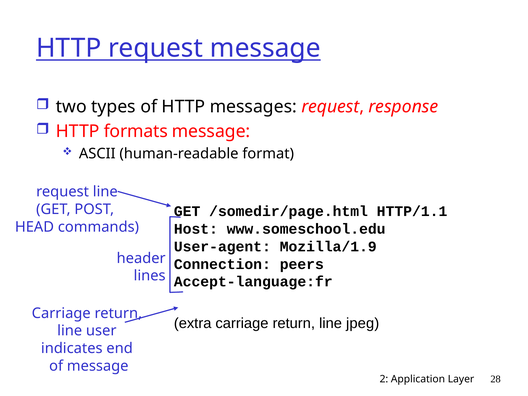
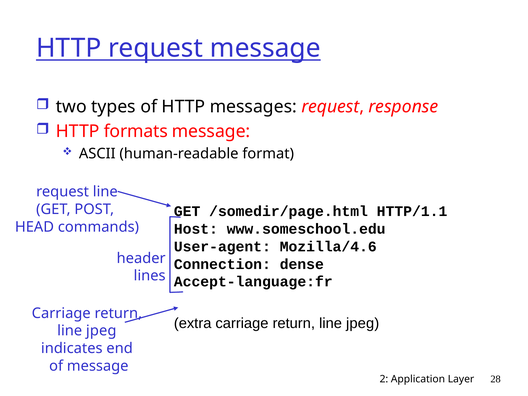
Mozilla/1.9: Mozilla/1.9 -> Mozilla/4.6 (328, 247)
peers: peers -> dense (302, 264)
user: user -> jpeg (101, 331)
